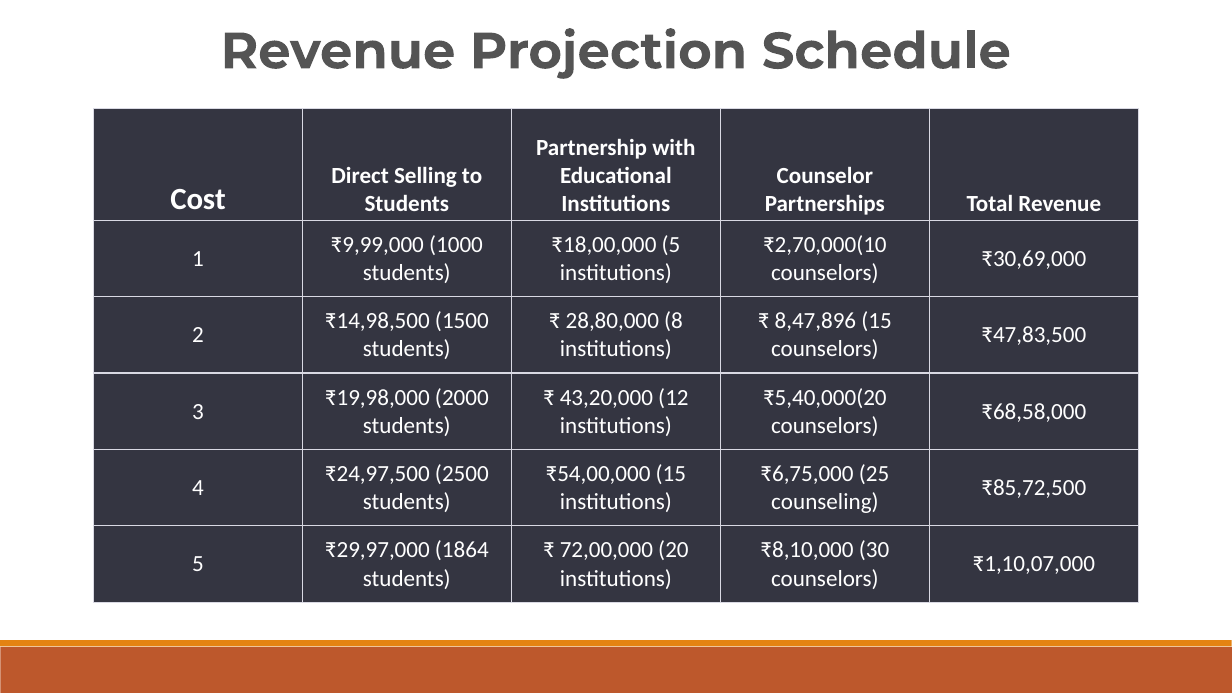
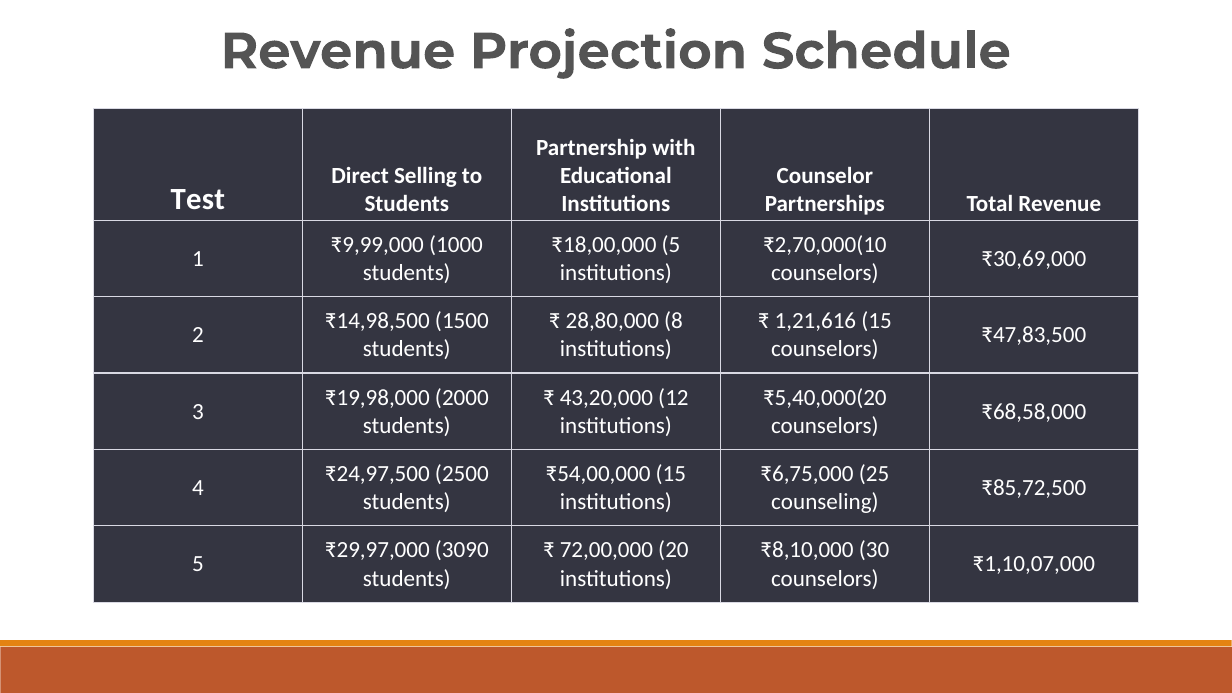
Cost: Cost -> Test (198, 199)
8,47,896: 8,47,896 -> 1,21,616 (815, 321)
1864: 1864 -> 3090 (462, 550)
